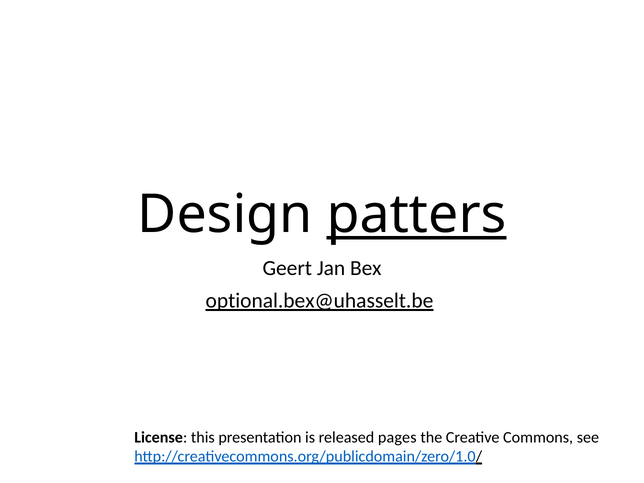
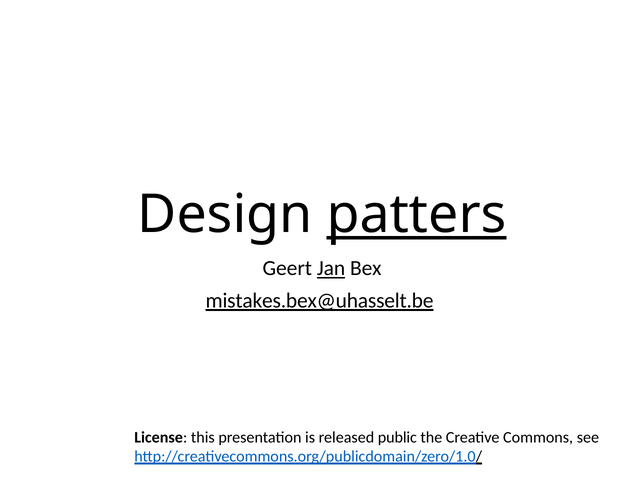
Jan underline: none -> present (331, 268)
optional.bex@uhasselt.be: optional.bex@uhasselt.be -> mistakes.bex@uhasselt.be (320, 301)
pages: pages -> public (397, 437)
